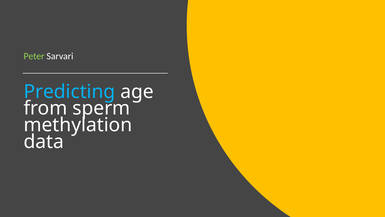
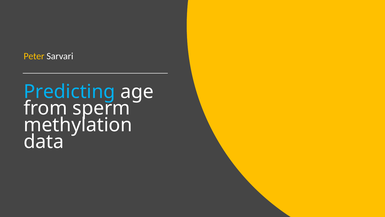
Peter colour: light green -> yellow (34, 56)
